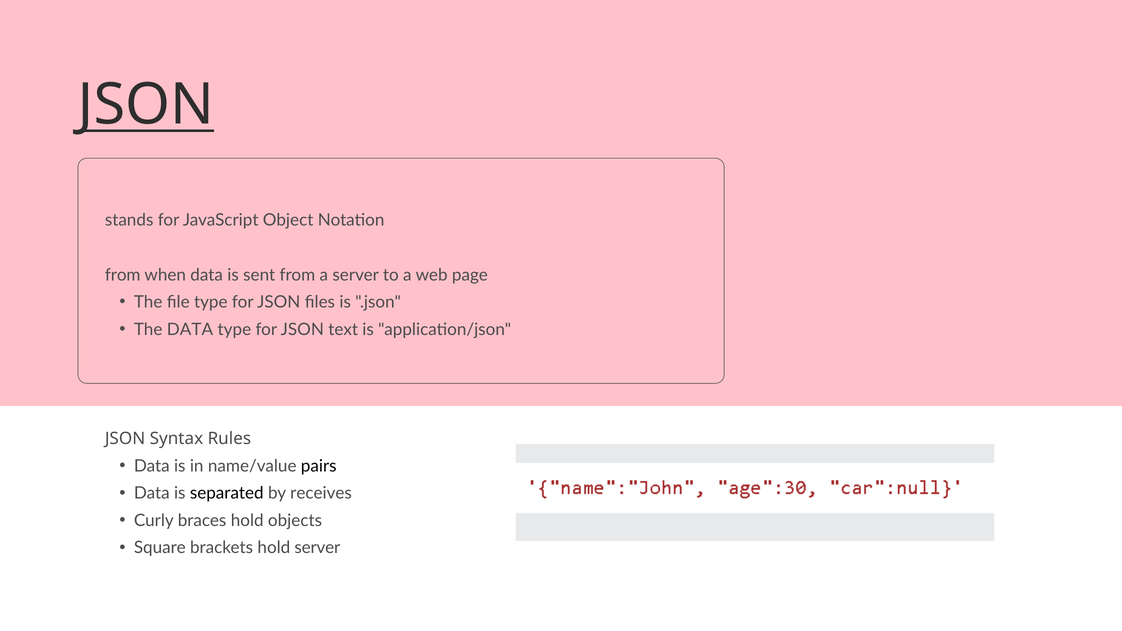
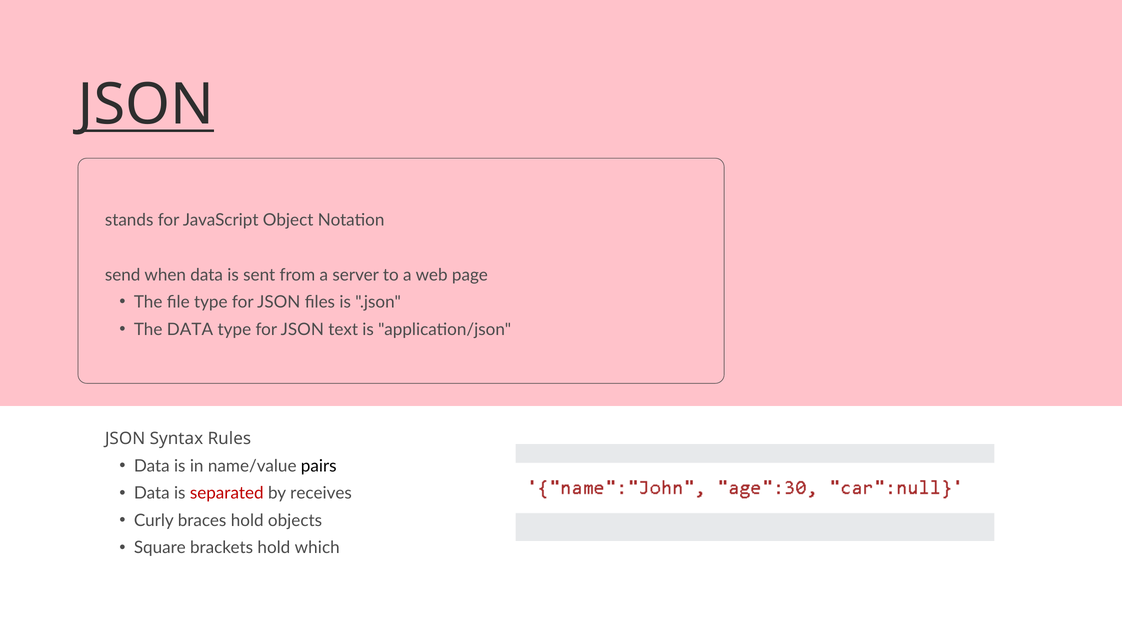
from: from -> send (123, 275)
separated colour: black -> red (227, 493)
hold server: server -> which (317, 548)
